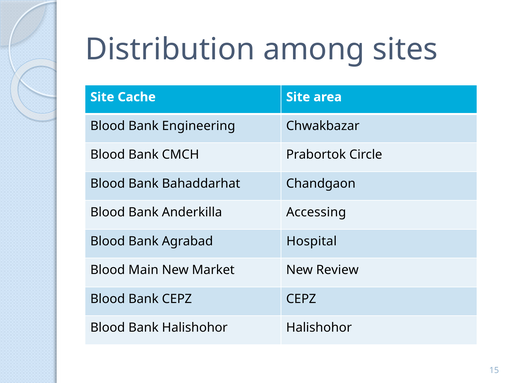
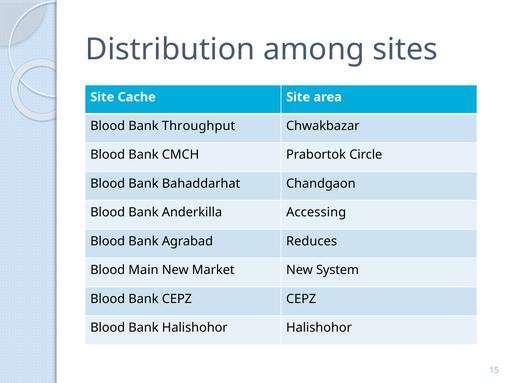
Engineering: Engineering -> Throughput (199, 126)
Hospital: Hospital -> Reduces (312, 241)
Review: Review -> System (337, 270)
